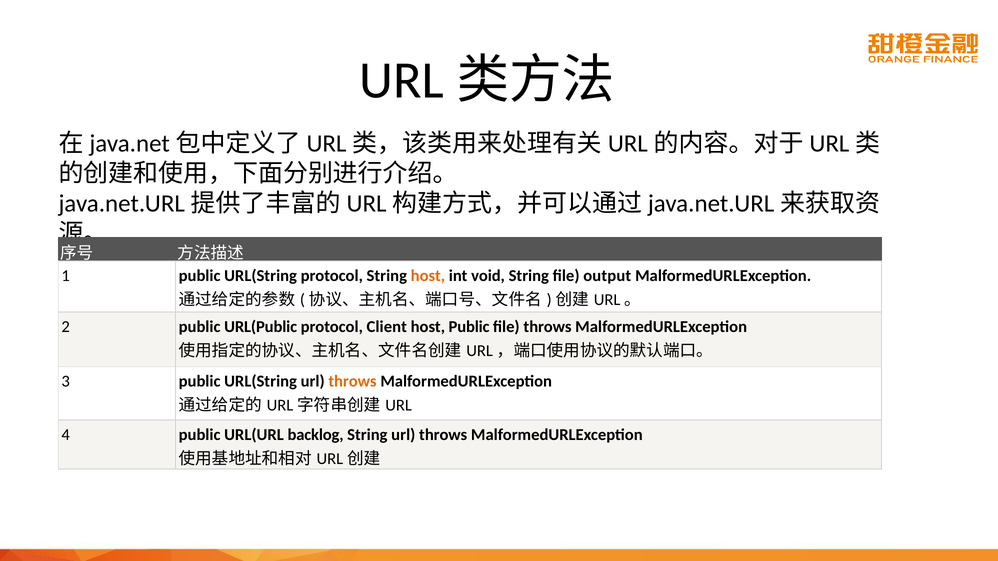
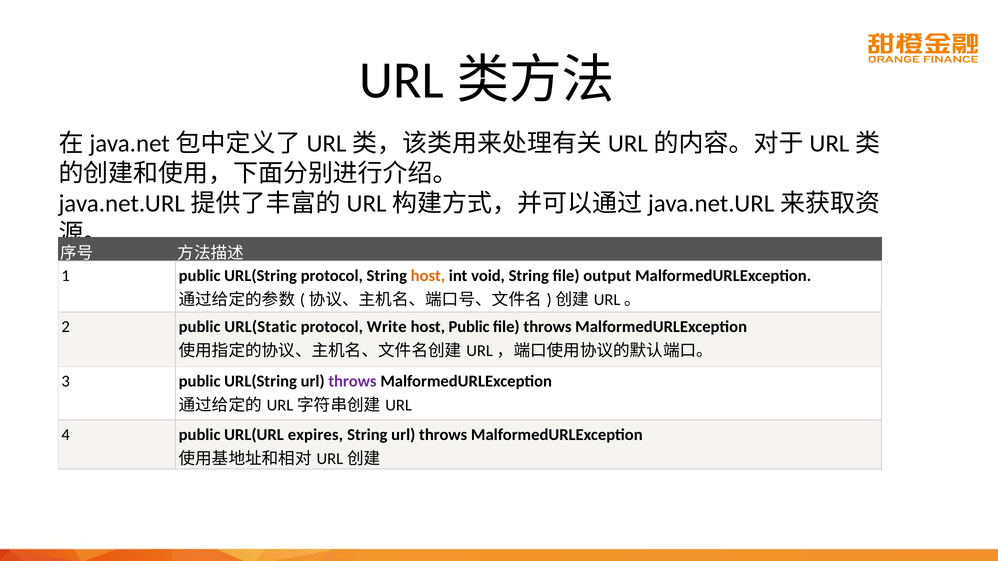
URL(Public: URL(Public -> URL(Static (261, 327)
Client: Client -> Write (387, 327)
throws colour: orange -> purple (353, 382)
backlog: backlog -> expires (315, 435)
